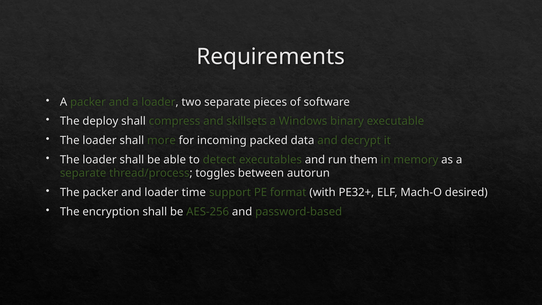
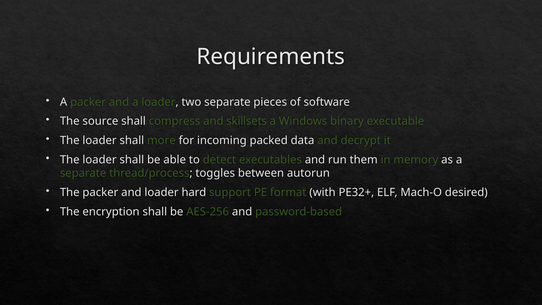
deploy: deploy -> source (100, 121)
time: time -> hard (194, 192)
